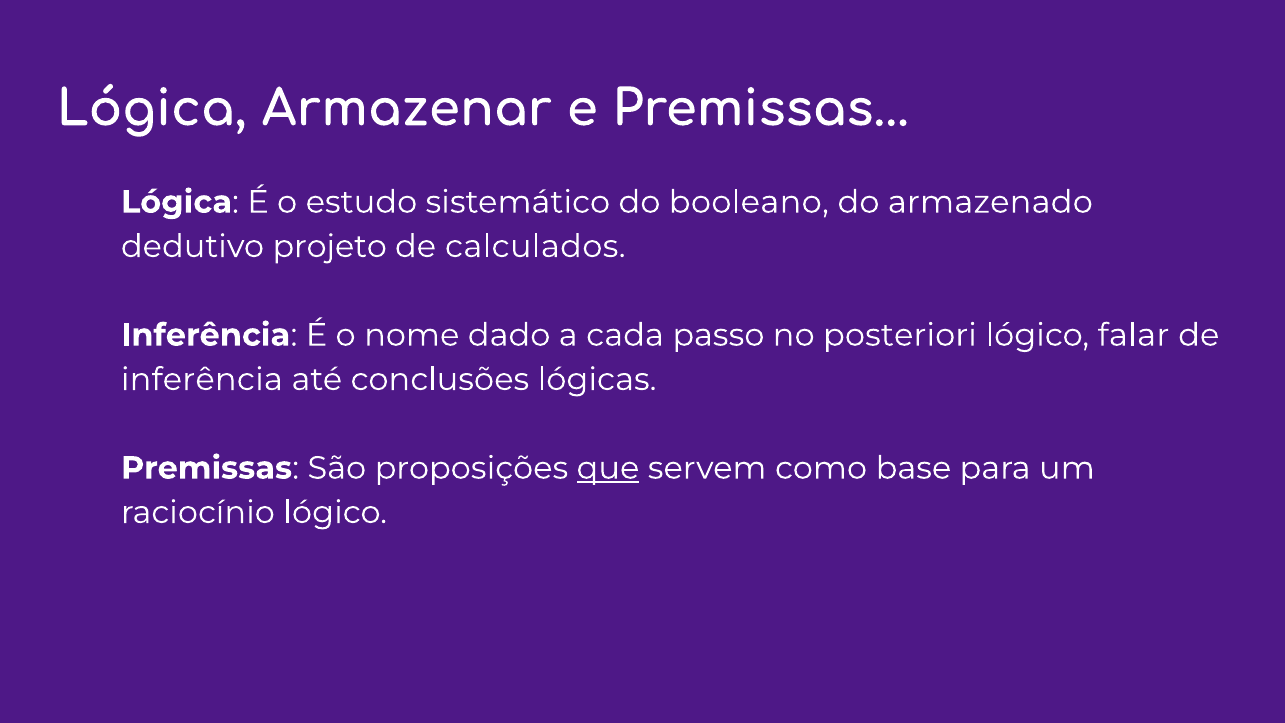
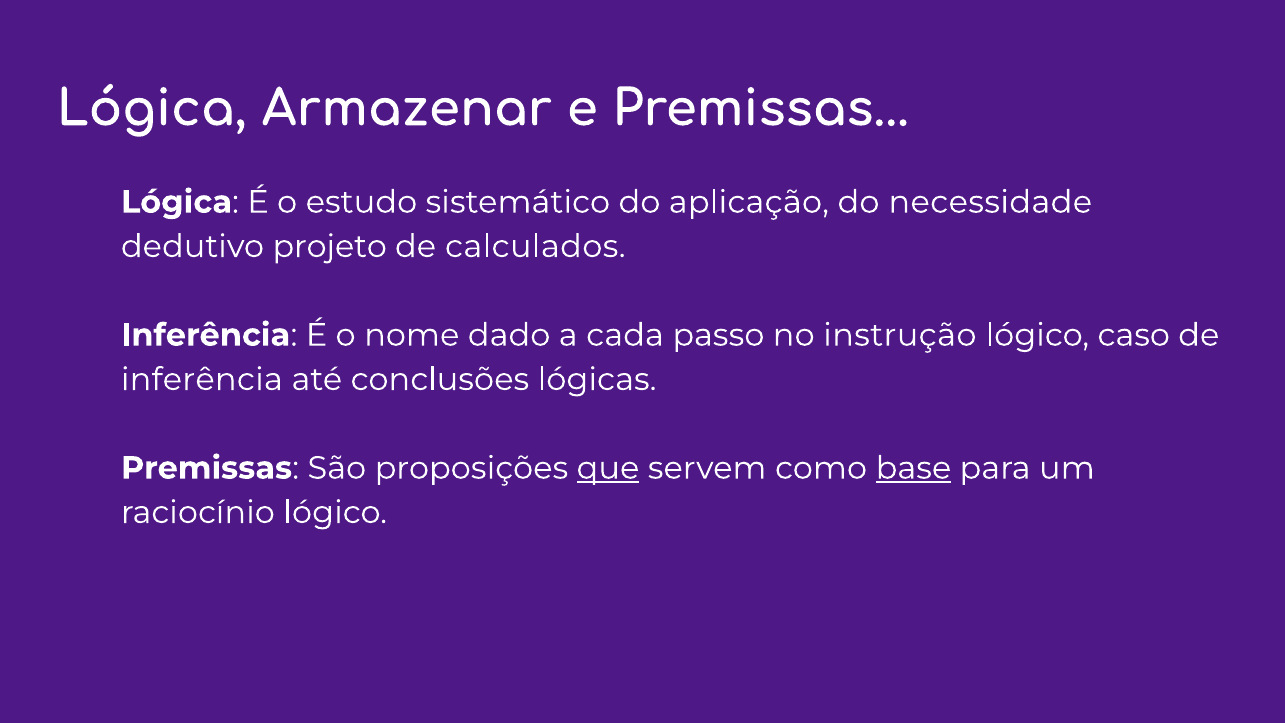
booleano: booleano -> aplicação (749, 202)
armazenado: armazenado -> necessidade (990, 202)
posteriori: posteriori -> instrução (900, 335)
falar: falar -> caso (1134, 335)
base underline: none -> present (913, 468)
